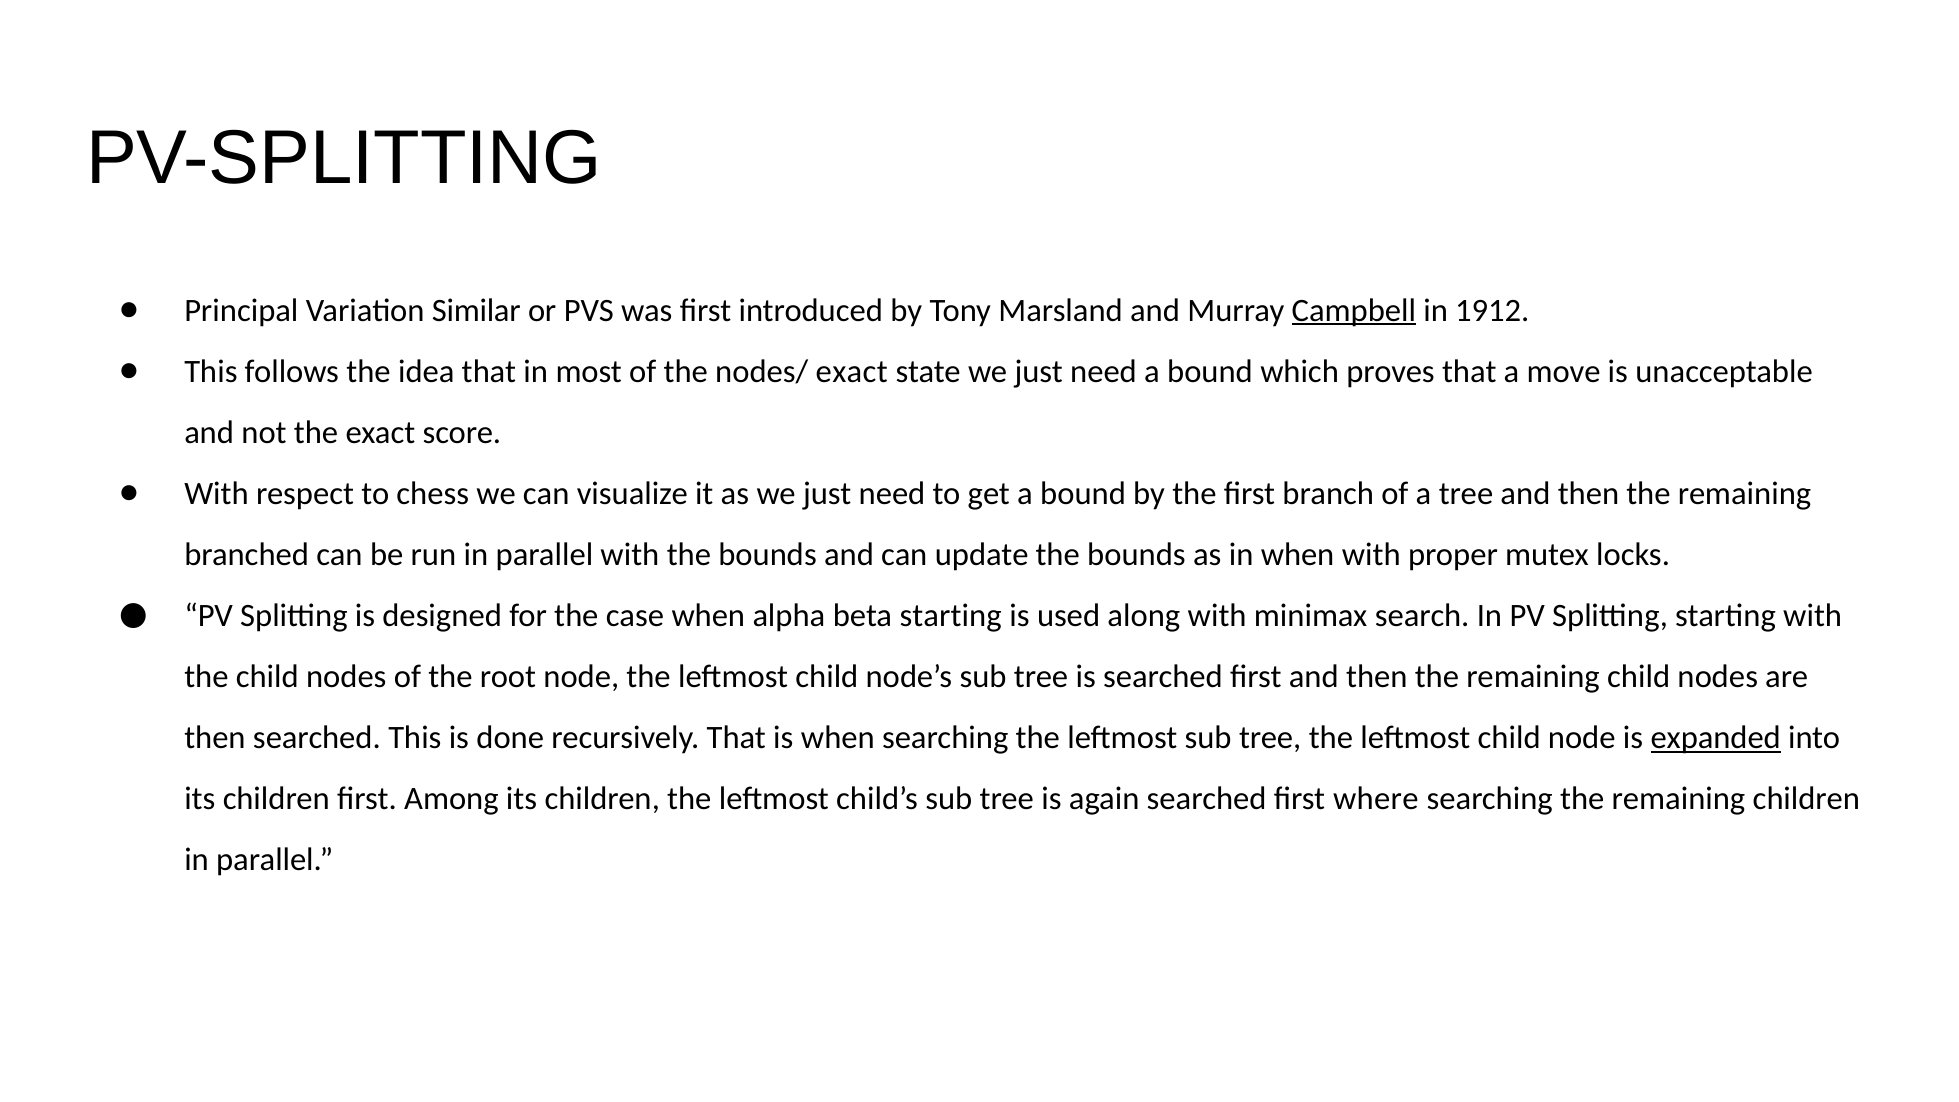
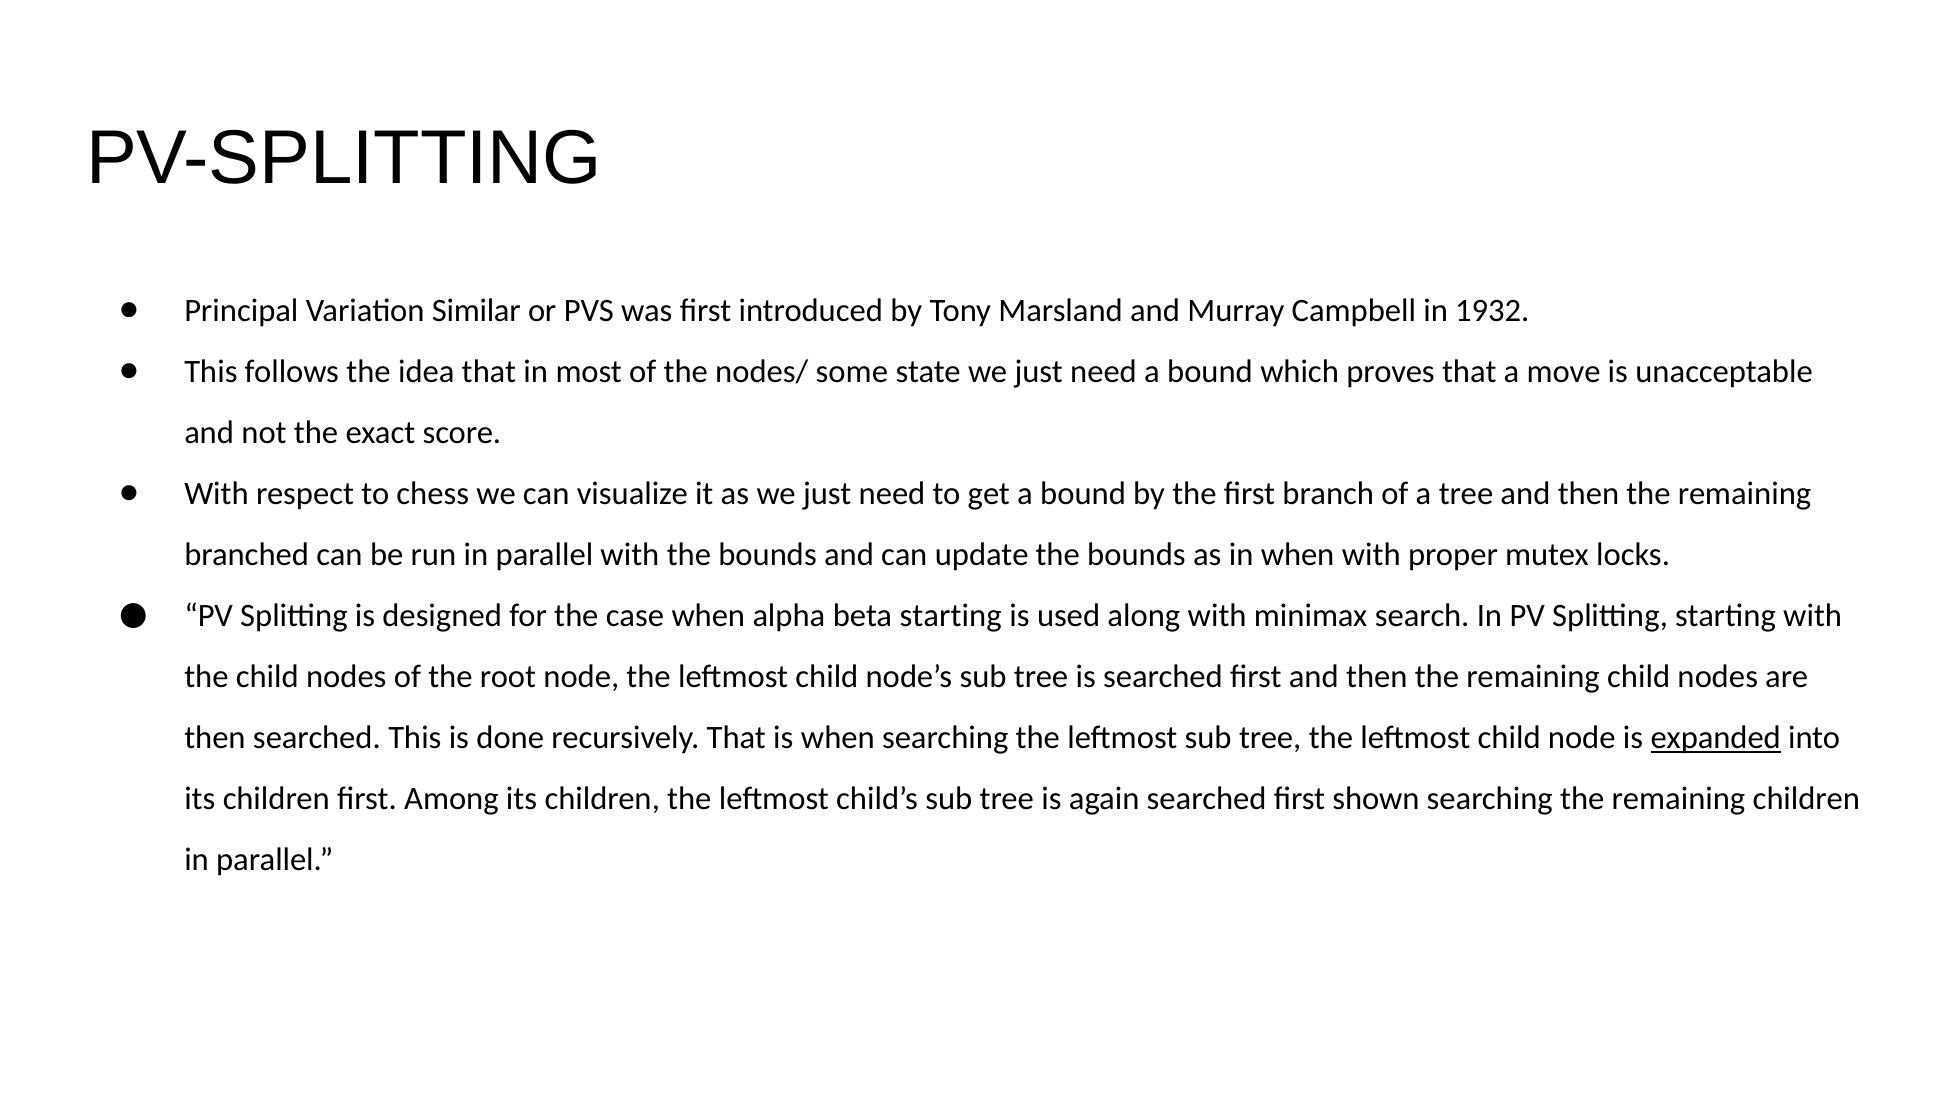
Campbell underline: present -> none (1354, 310)
1912: 1912 -> 1932 (1492, 310)
nodes/ exact: exact -> some (852, 371)
where: where -> shown (1376, 799)
